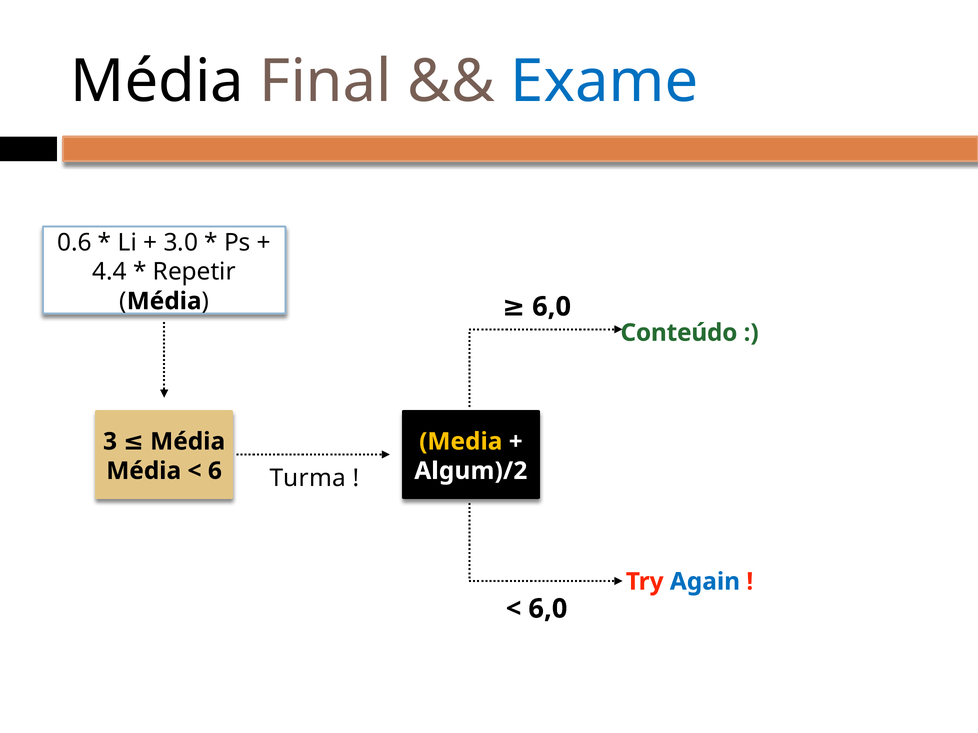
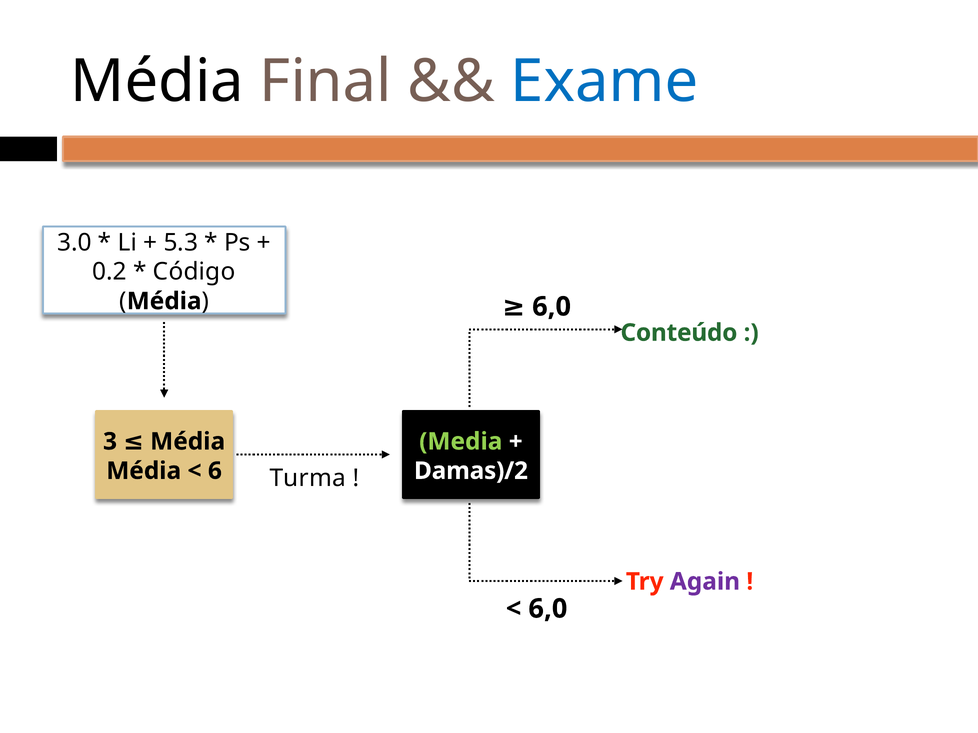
0.6: 0.6 -> 3.0 (74, 243)
3.0: 3.0 -> 5.3 (181, 243)
4.4: 4.4 -> 0.2 (110, 272)
Repetir: Repetir -> Código (194, 272)
Media colour: yellow -> light green (461, 442)
Algum)/2: Algum)/2 -> Damas)/2 (471, 471)
Again colour: blue -> purple (705, 582)
